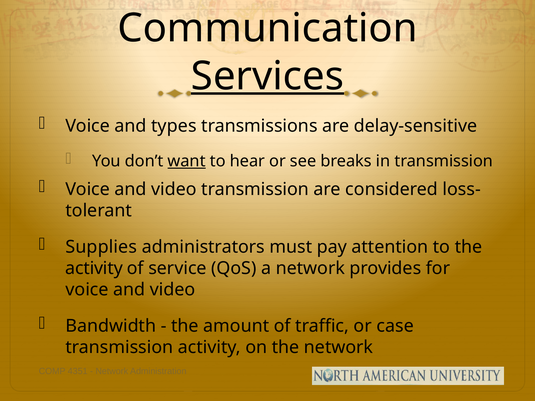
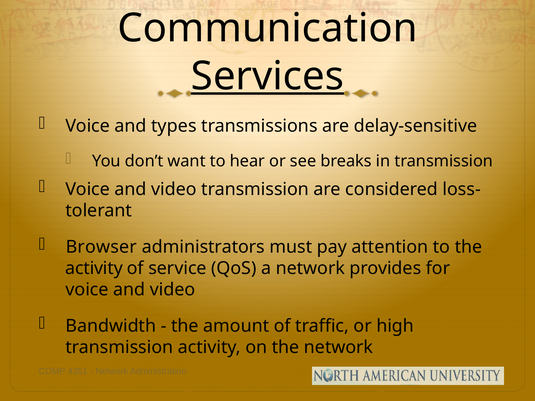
want underline: present -> none (187, 161)
Supplies: Supplies -> Browser (101, 247)
case: case -> high (395, 326)
